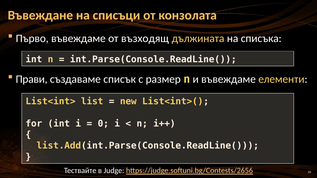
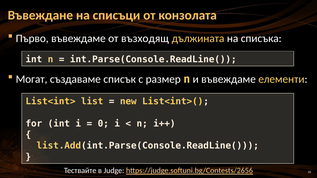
Прави: Прави -> Могат (32, 79)
